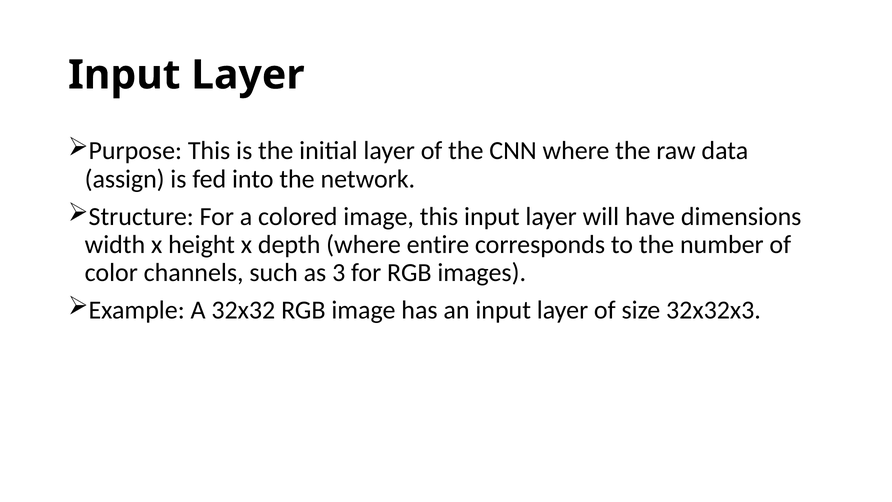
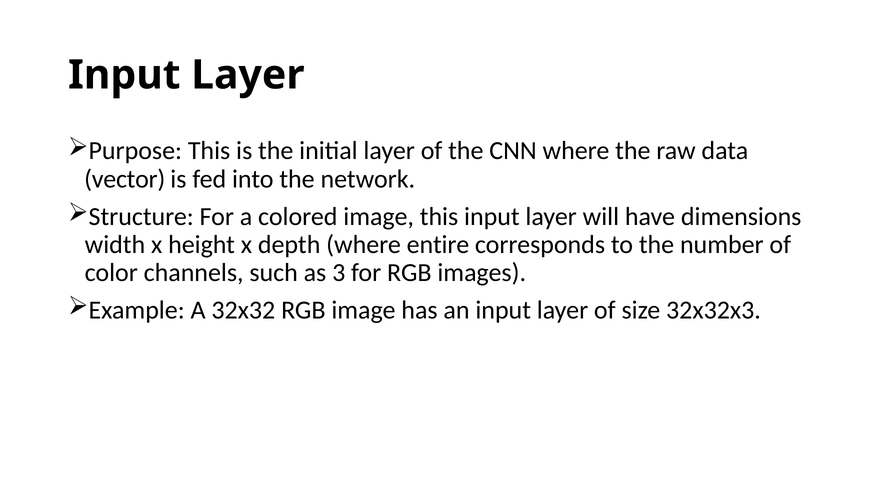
assign: assign -> vector (125, 179)
